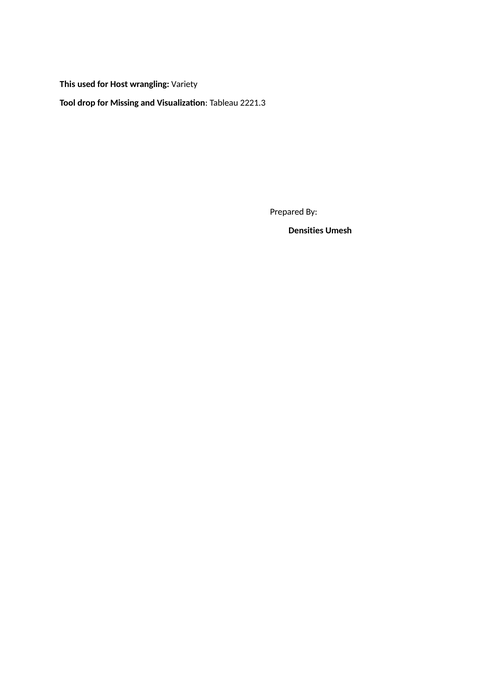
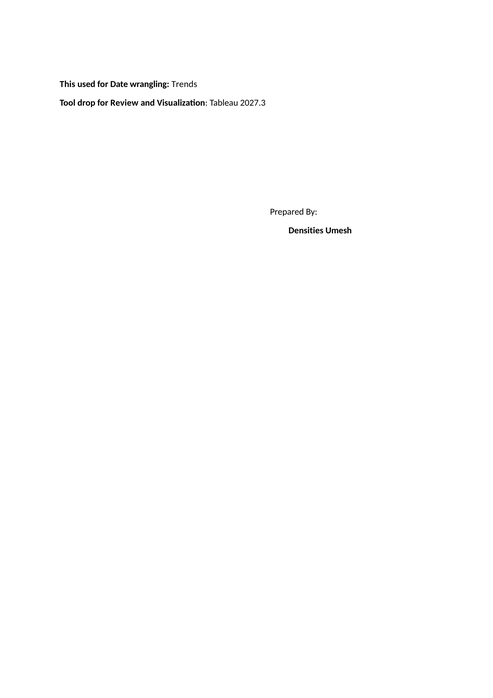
Host: Host -> Date (119, 84)
Variety: Variety -> Trends (184, 84)
Missing: Missing -> Review (124, 103)
2221.3: 2221.3 -> 2027.3 (253, 103)
